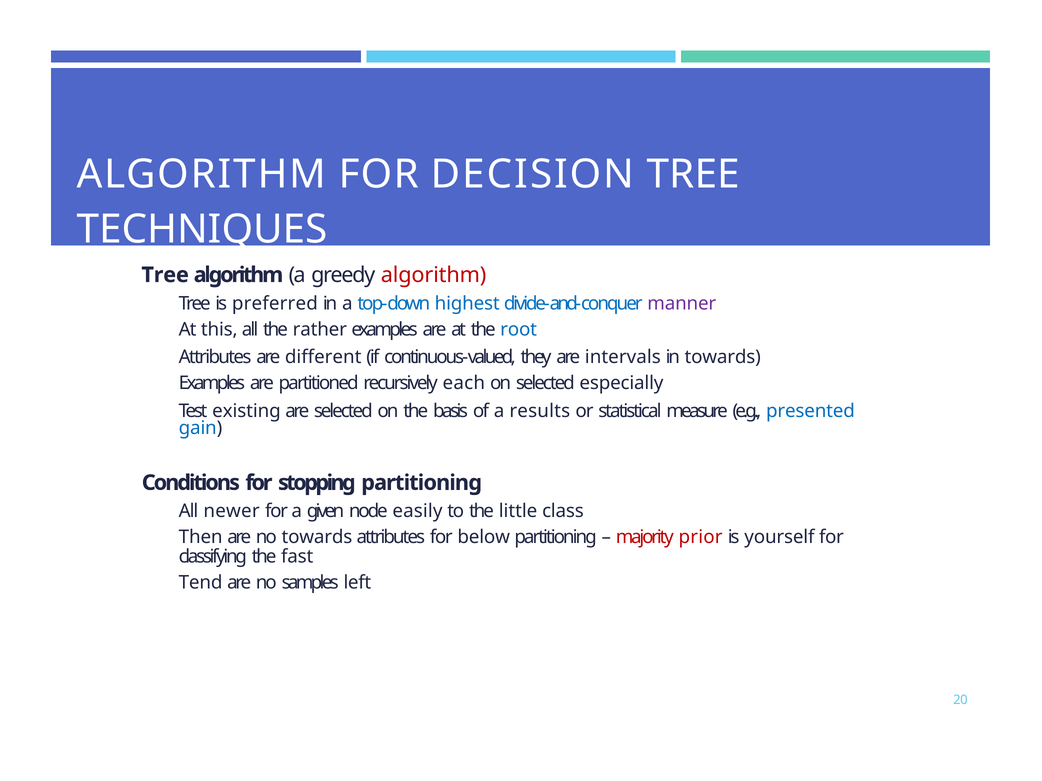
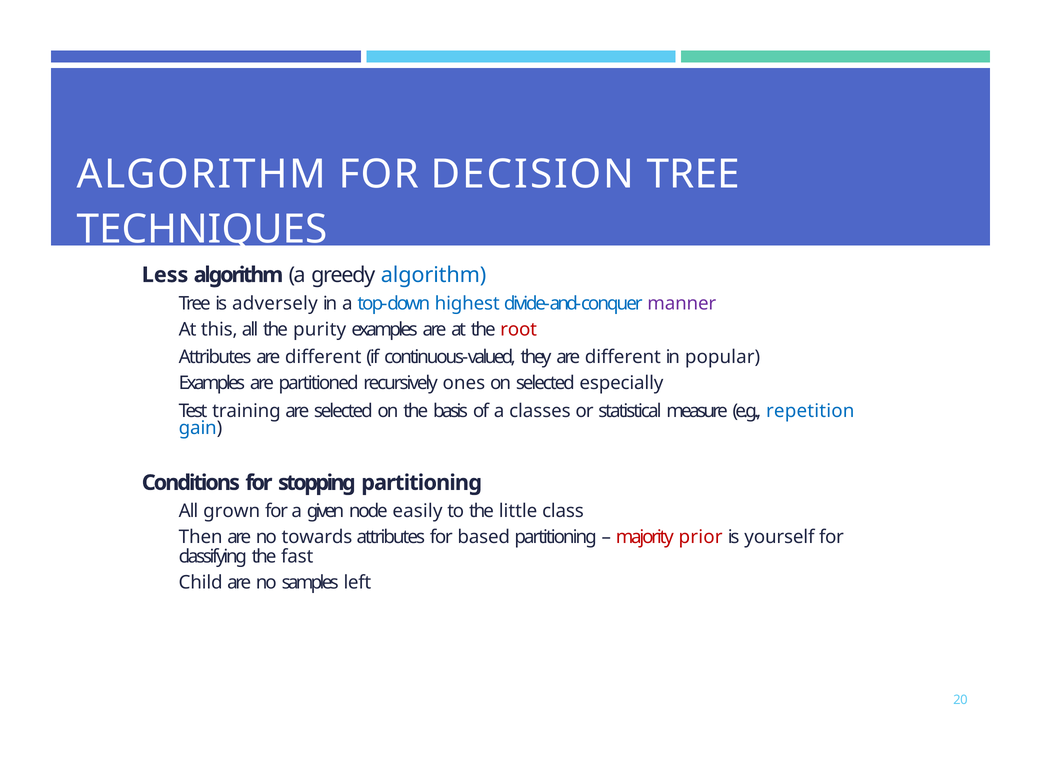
Tree: Tree -> Less (165, 275)
algorithm colour: red -> blue (434, 275)
preferred: preferred -> adversely (275, 304)
rather: rather -> purity (320, 330)
root colour: blue -> red (519, 330)
they are intervals: intervals -> different (623, 357)
in towards: towards -> popular (723, 357)
each: each -> ones (464, 384)
existing: existing -> training (246, 411)
results: results -> classes (540, 411)
presented: presented -> repetition (810, 411)
newer: newer -> grown (232, 511)
below: below -> based (484, 538)
Tend: Tend -> Child (201, 583)
